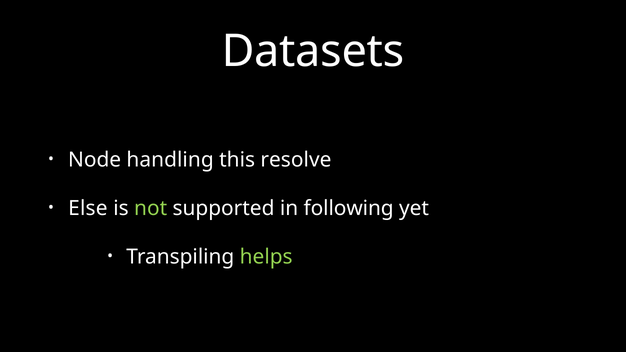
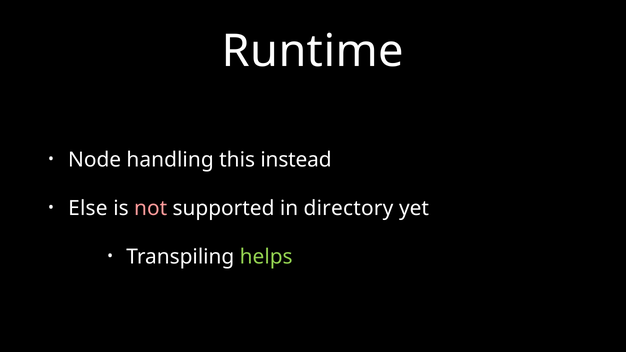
Datasets: Datasets -> Runtime (313, 51)
resolve: resolve -> instead (296, 160)
not colour: light green -> pink (151, 208)
following: following -> directory (348, 208)
